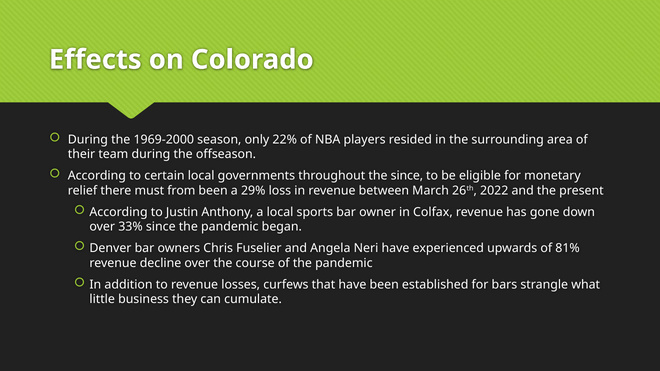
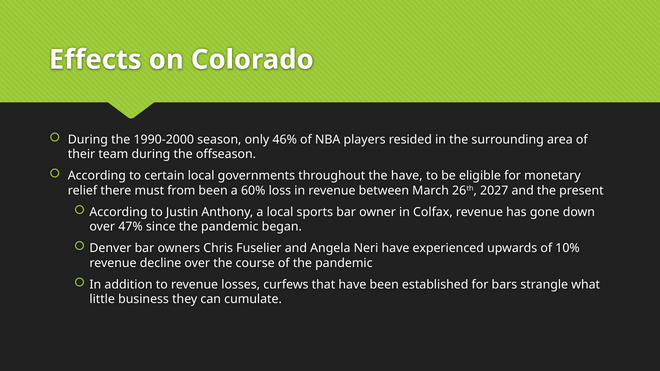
1969-2000: 1969-2000 -> 1990-2000 (164, 140)
22%: 22% -> 46% (285, 140)
the since: since -> have (407, 176)
29%: 29% -> 60% (253, 191)
2022: 2022 -> 2027 (494, 191)
33%: 33% -> 47% (131, 227)
81%: 81% -> 10% (568, 248)
